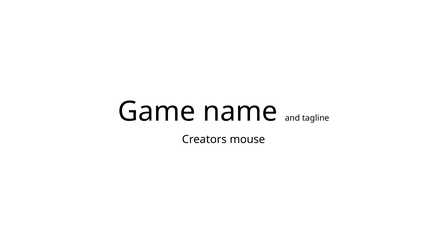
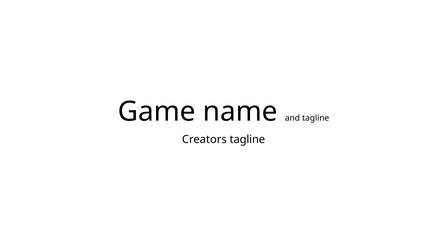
Creators mouse: mouse -> tagline (247, 140)
